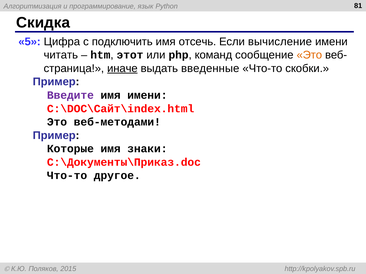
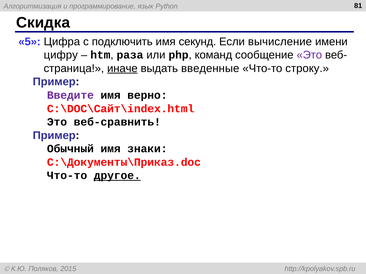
отсечь: отсечь -> секунд (197, 42)
читать: читать -> цифру (61, 55)
этот: этот -> раза (130, 55)
Это colour: orange -> purple (309, 55)
скобки: скобки -> строку (307, 69)
имя имени: имени -> верно (147, 95)
веб-методами: веб-методами -> веб-сравнить (117, 122)
Которые: Которые -> Обычный (70, 149)
другое underline: none -> present (117, 176)
